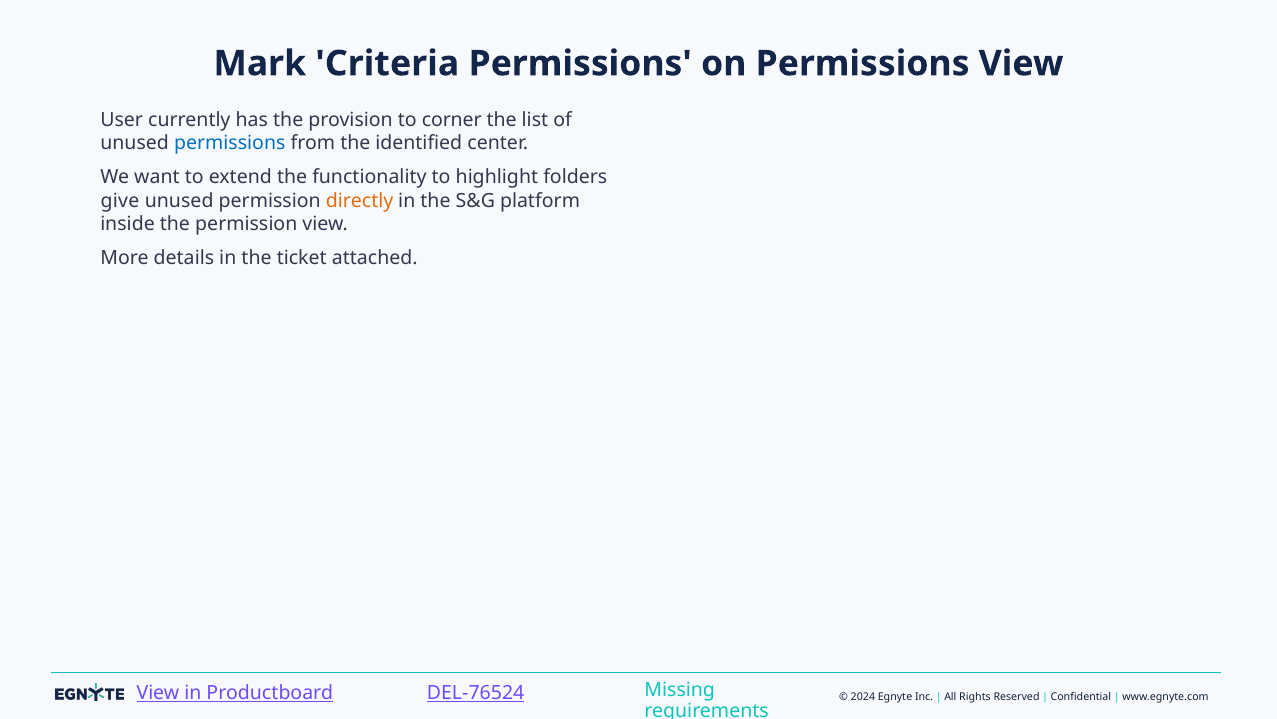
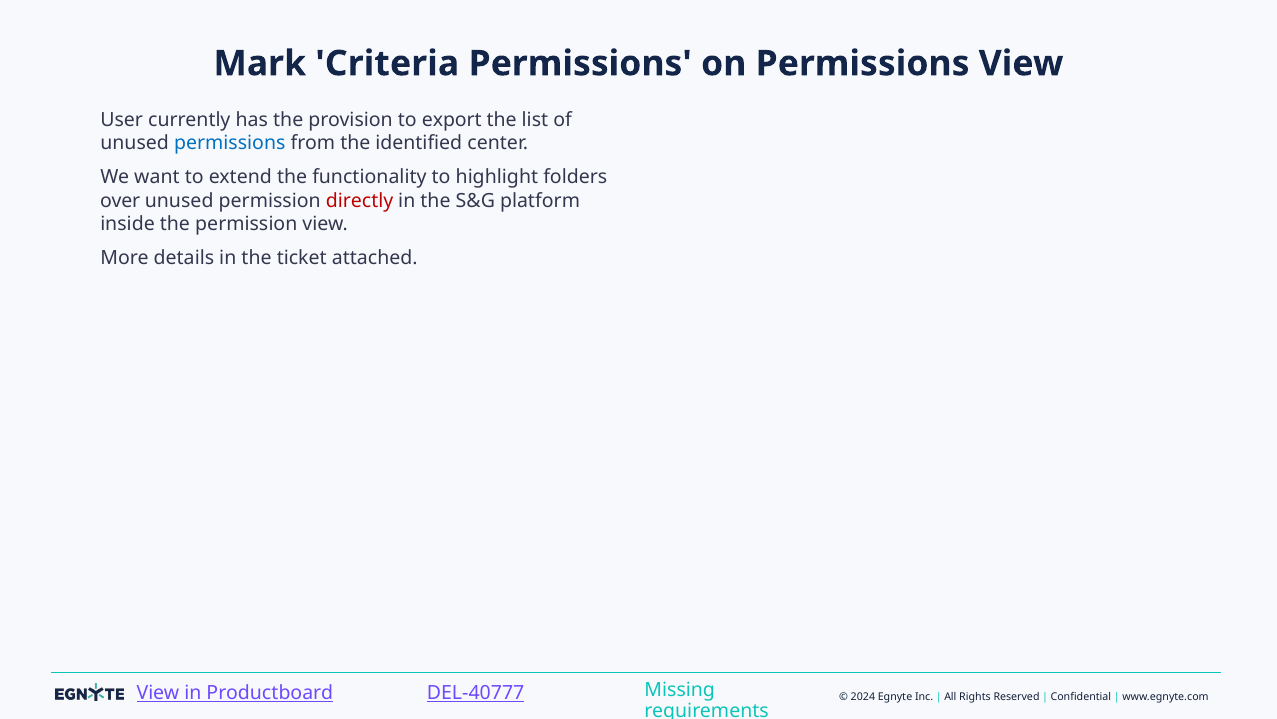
corner: corner -> export (452, 120)
give: give -> over (120, 200)
directly colour: orange -> red (360, 200)
DEL-76524: DEL-76524 -> DEL-40777 (476, 692)
